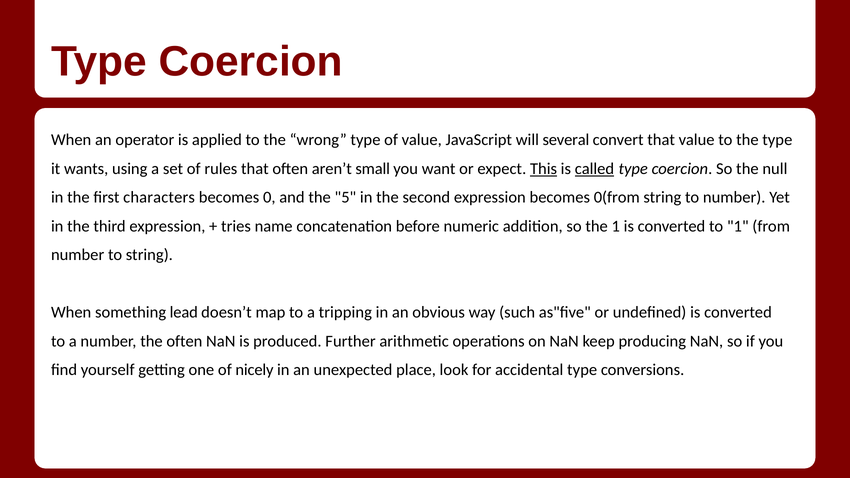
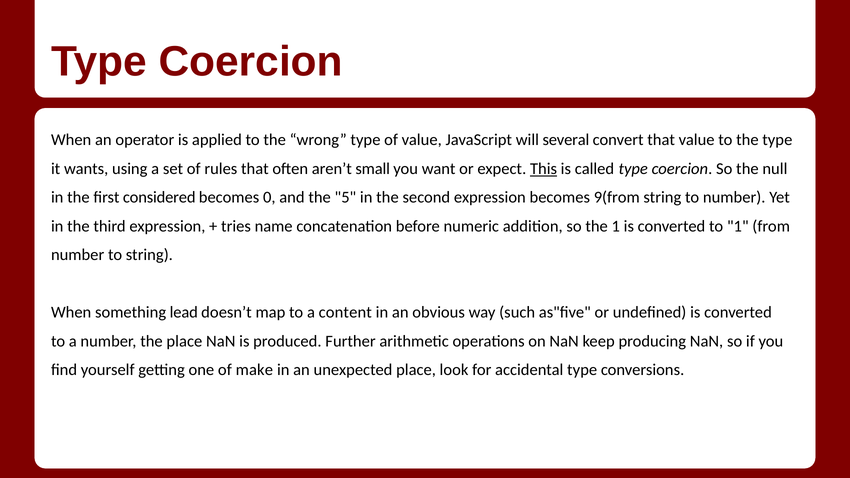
called underline: present -> none (594, 169)
characters: characters -> considered (159, 198)
0(from: 0(from -> 9(from (617, 198)
tripping: tripping -> content (345, 313)
the often: often -> place (184, 341)
nicely: nicely -> make (254, 370)
